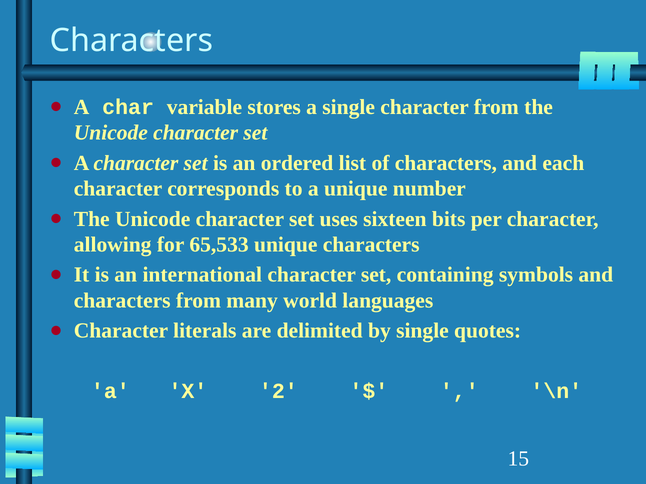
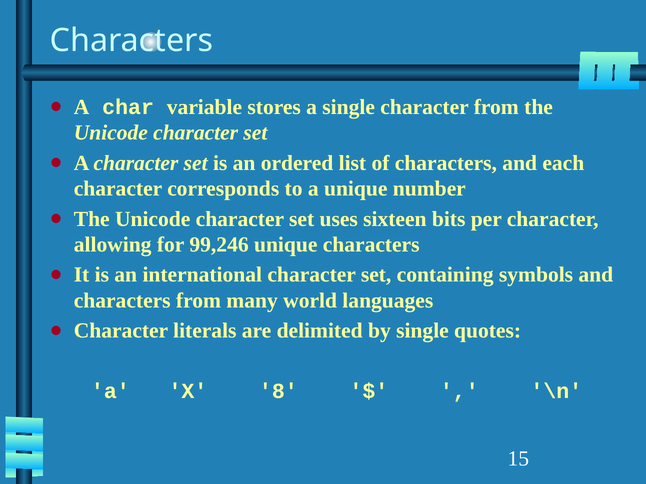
65,533: 65,533 -> 99,246 (219, 245)
2: 2 -> 8 (278, 391)
